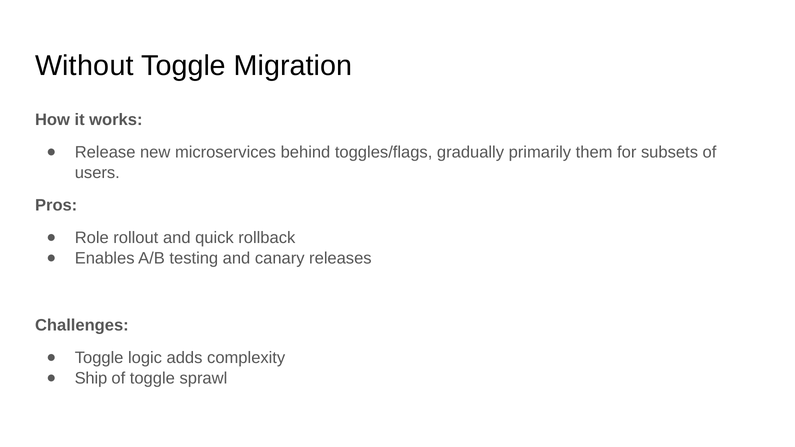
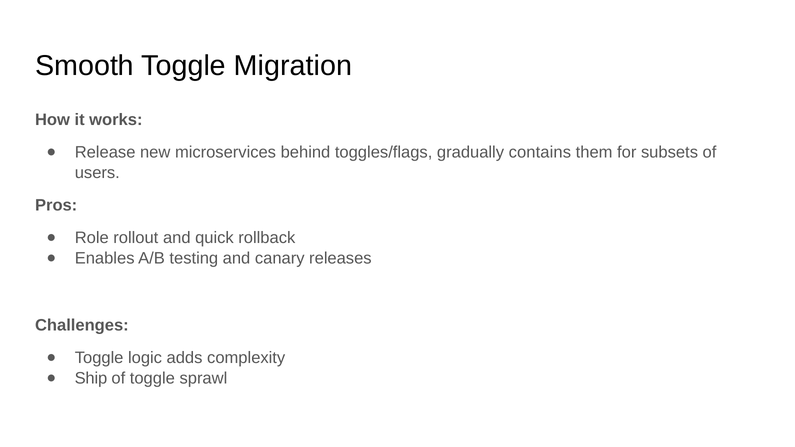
Without: Without -> Smooth (85, 66)
primarily: primarily -> contains (540, 152)
